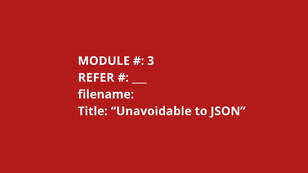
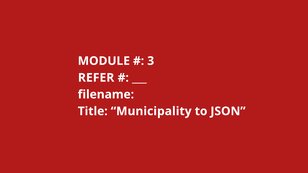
Unavoidable: Unavoidable -> Municipality (151, 111)
